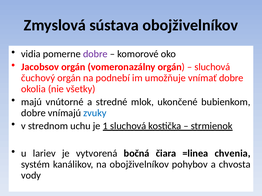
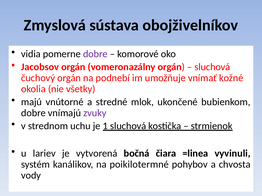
vnímať dobre: dobre -> kožné (231, 78)
zvuky colour: blue -> purple (95, 113)
chvenia: chvenia -> vyvinuli (233, 154)
na obojživelníkov: obojživelníkov -> poikilotermné (139, 165)
